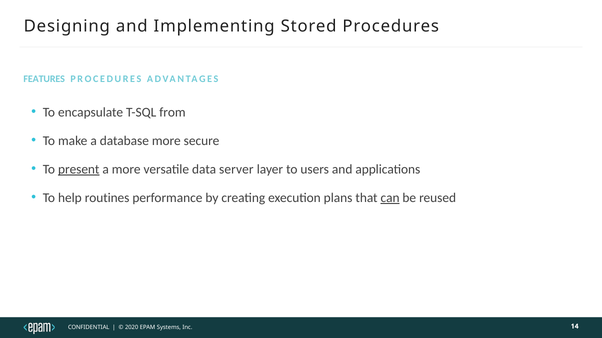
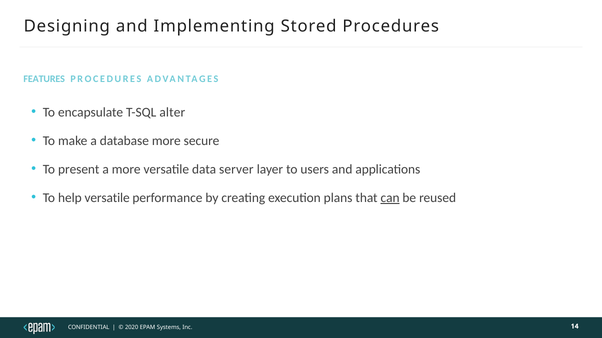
from: from -> alter (172, 112)
present underline: present -> none (79, 170)
help routines: routines -> versatile (107, 198)
